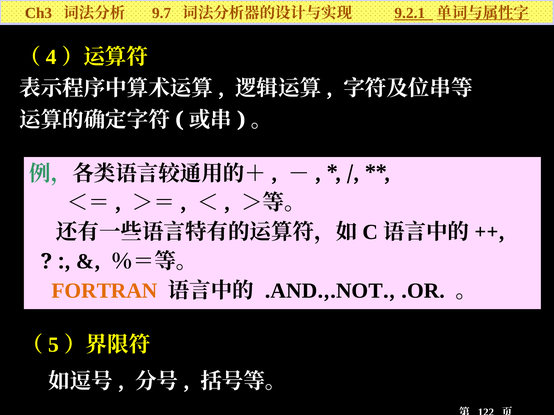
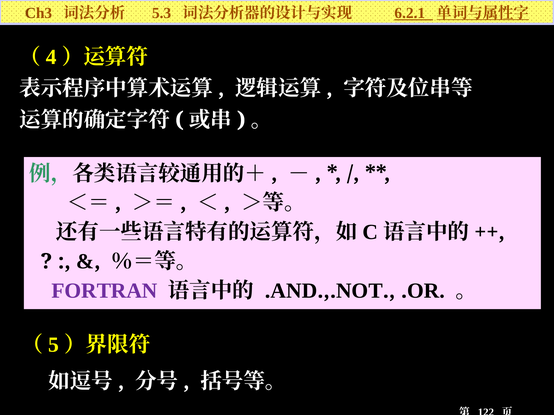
9.7: 9.7 -> 5.3 (162, 13)
9.2.1: 9.2.1 -> 6.2.1 (410, 13)
FORTRAN colour: orange -> purple (104, 291)
